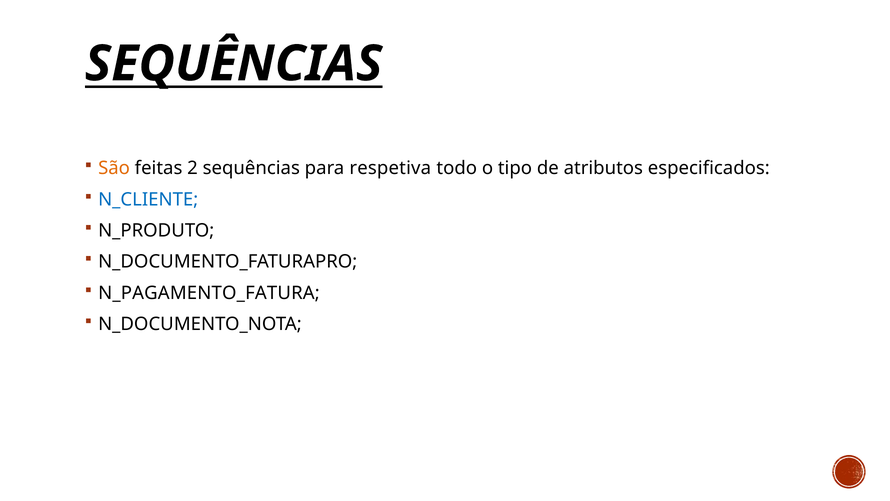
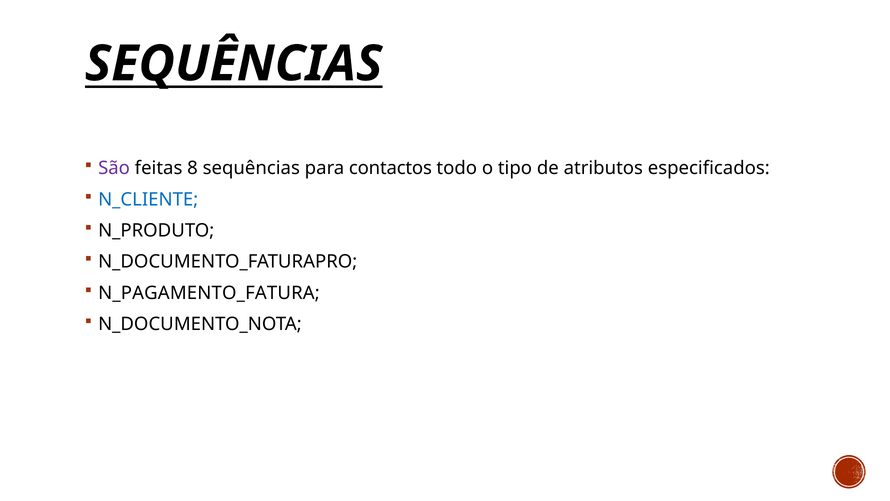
São colour: orange -> purple (114, 168)
2: 2 -> 8 (193, 168)
respetiva: respetiva -> contactos (390, 168)
